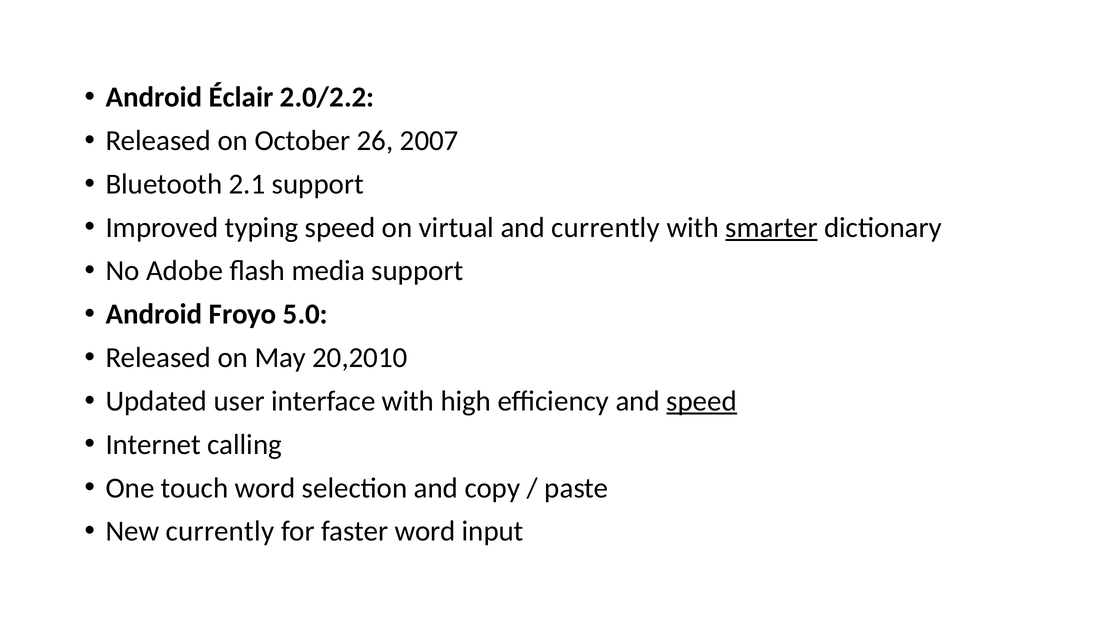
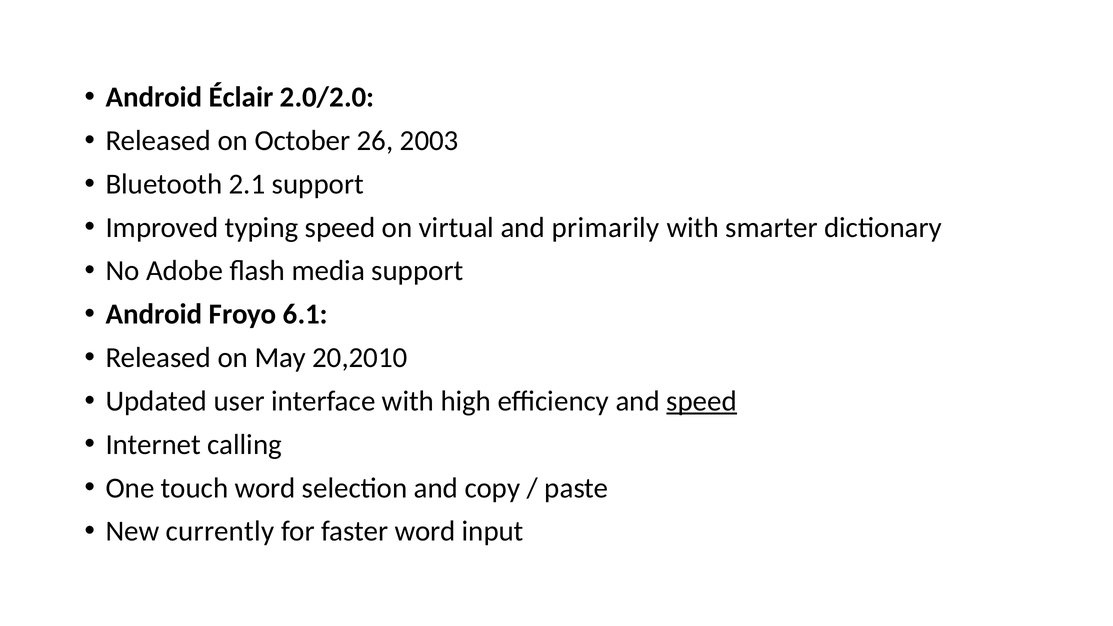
2.0/2.2: 2.0/2.2 -> 2.0/2.0 (327, 97)
2007: 2007 -> 2003 (429, 141)
and currently: currently -> primarily (606, 228)
smarter underline: present -> none (772, 228)
5.0: 5.0 -> 6.1 (305, 314)
